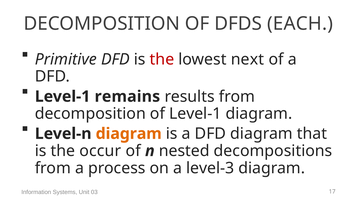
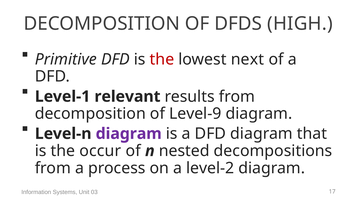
EACH: EACH -> HIGH (300, 24)
remains: remains -> relevant (127, 96)
of Level-1: Level-1 -> Level-9 (195, 114)
diagram colour: orange -> purple (129, 134)
level-3: level-3 -> level-2 (210, 168)
